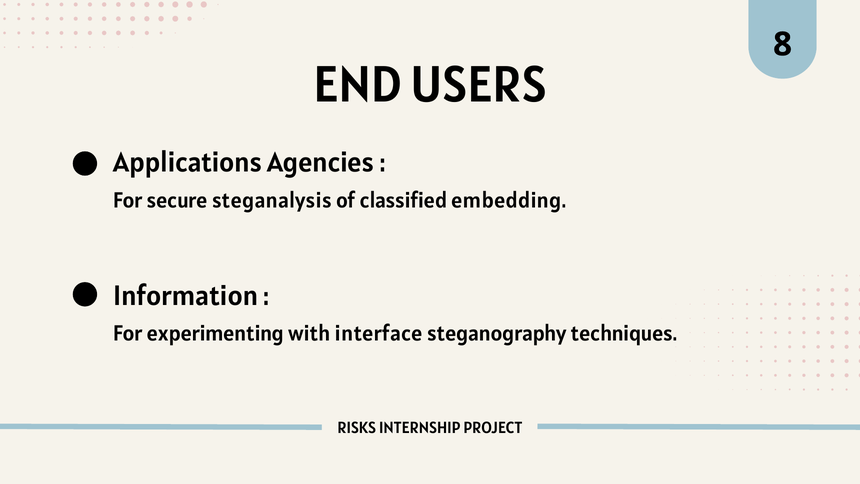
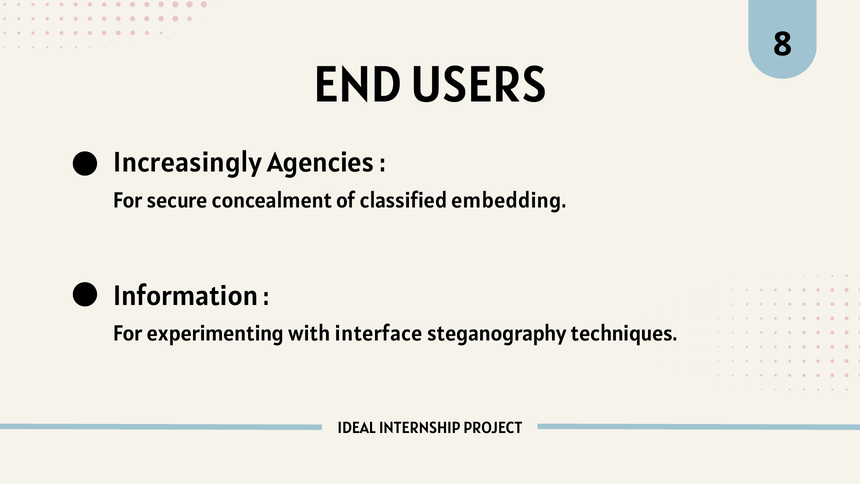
Applications: Applications -> Increasingly (188, 163)
steganalysis: steganalysis -> concealment (272, 201)
RISKS: RISKS -> IDEAL (357, 428)
